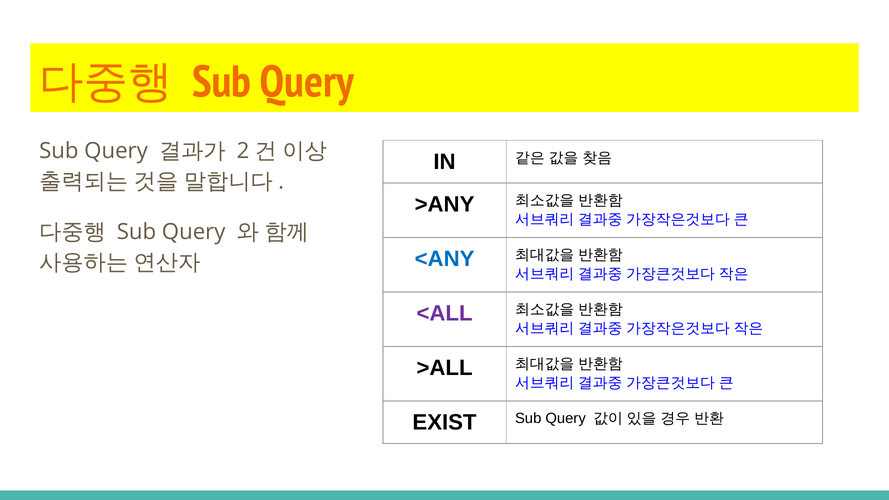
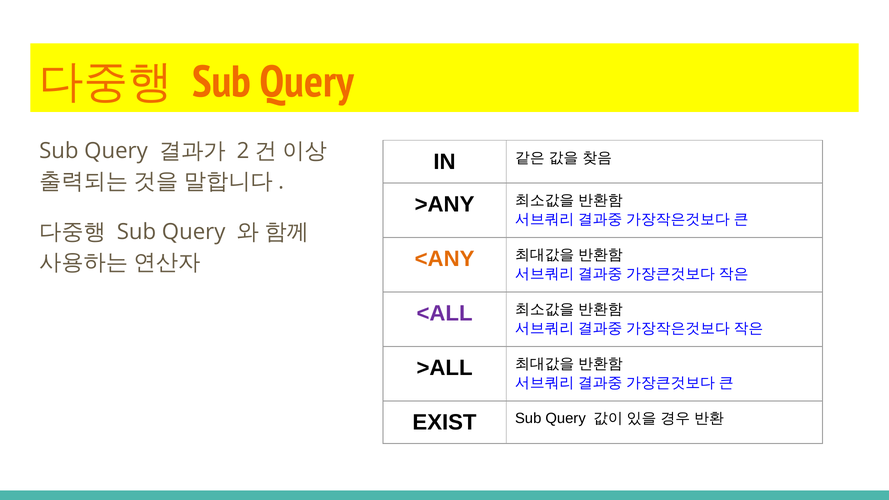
<ANY colour: blue -> orange (445, 259)
